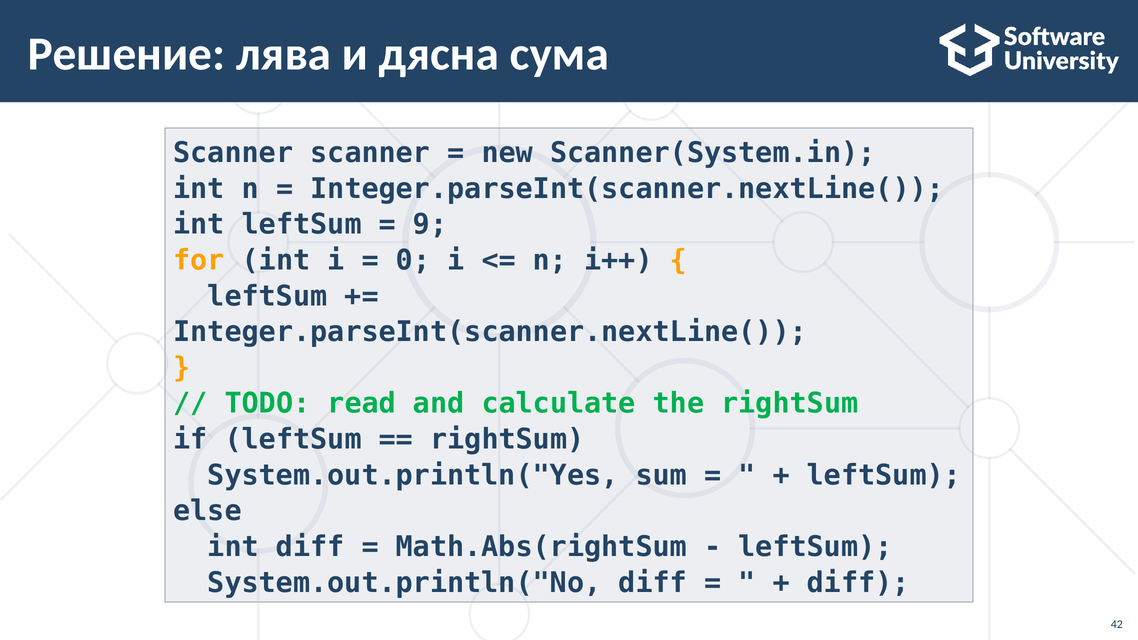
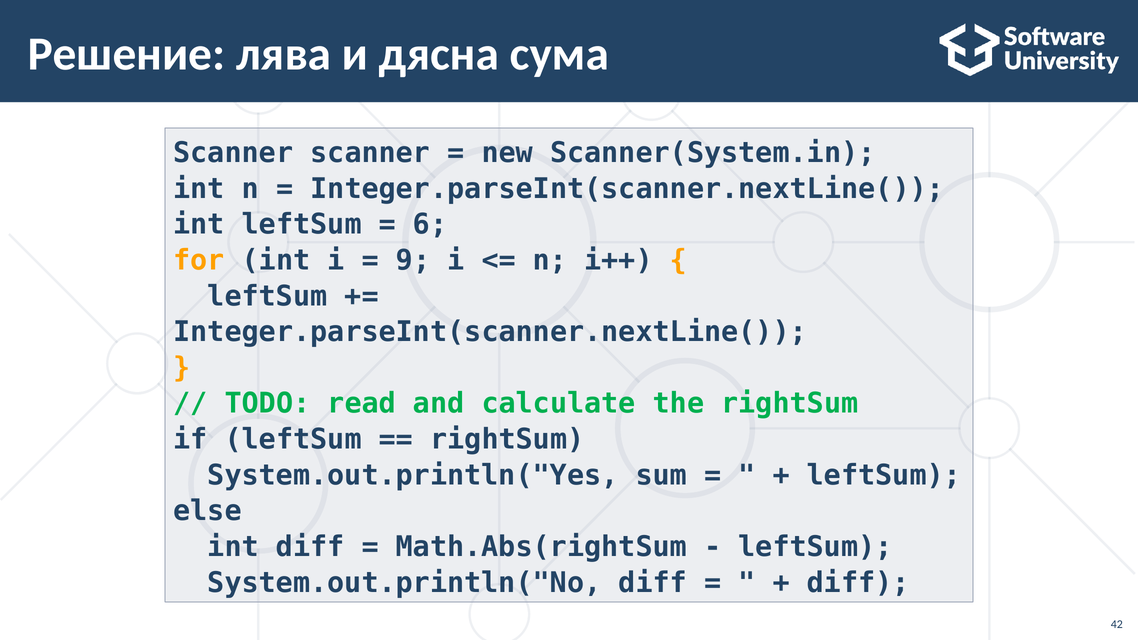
9: 9 -> 6 (430, 225)
0: 0 -> 9 (413, 260)
